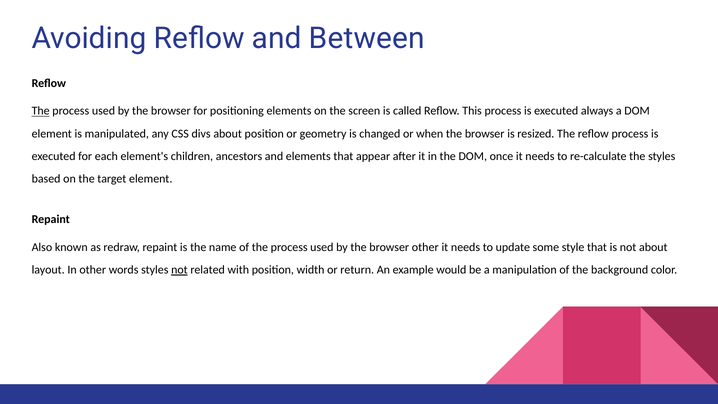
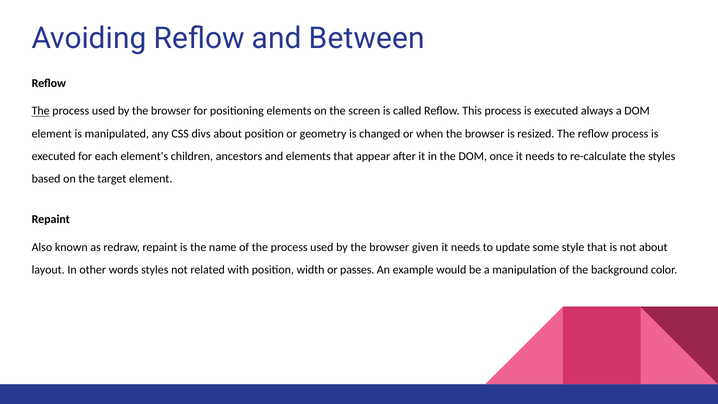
browser other: other -> given (425, 247)
not underline: present -> none (179, 270)
return: return -> passes (357, 270)
